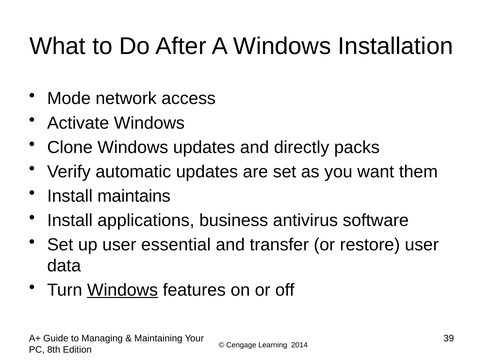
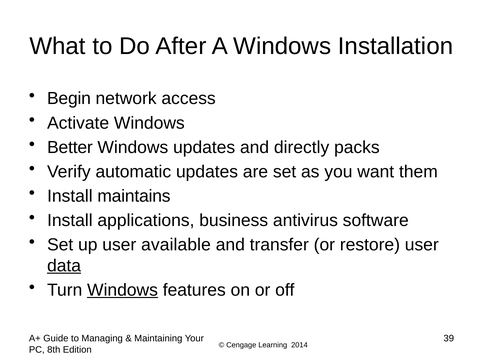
Mode: Mode -> Begin (69, 99)
Clone: Clone -> Better (70, 147)
essential: essential -> available (176, 245)
data underline: none -> present (64, 266)
